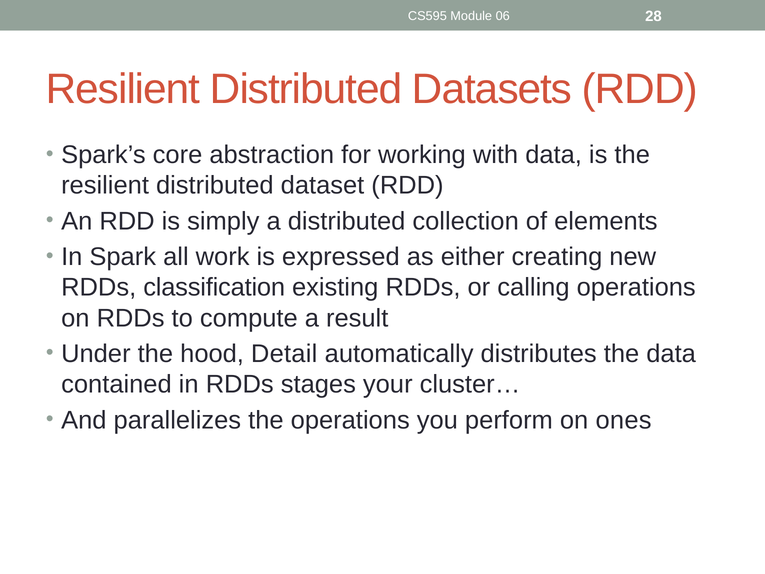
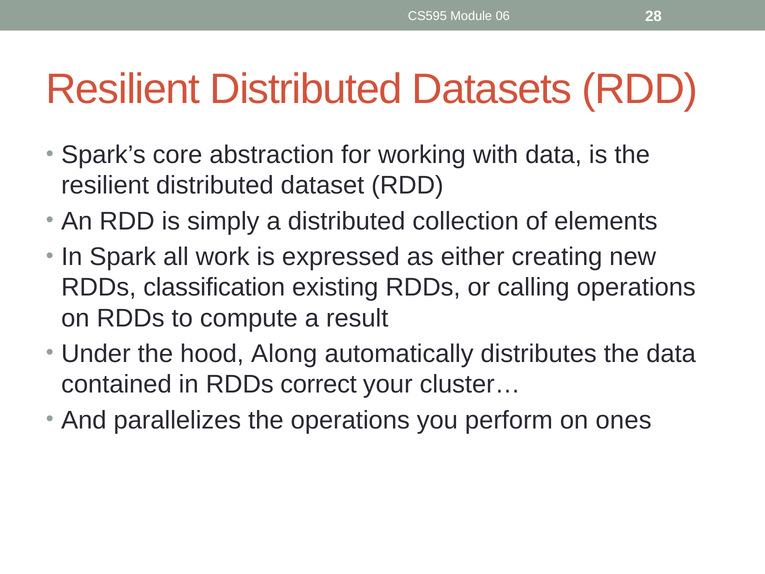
Detail: Detail -> Along (284, 354)
stages: stages -> correct (319, 384)
